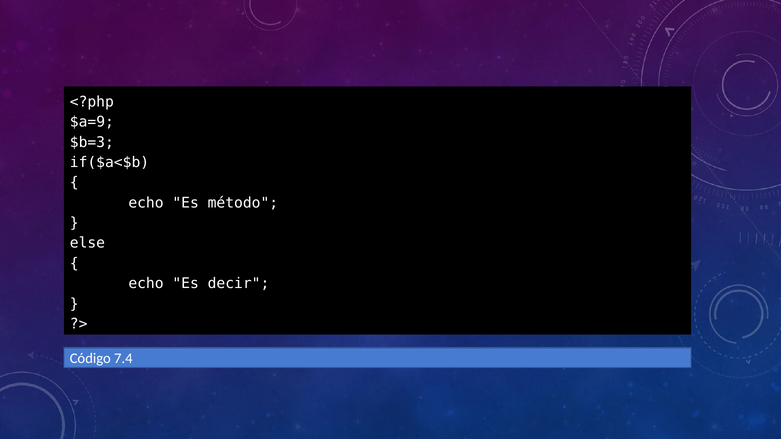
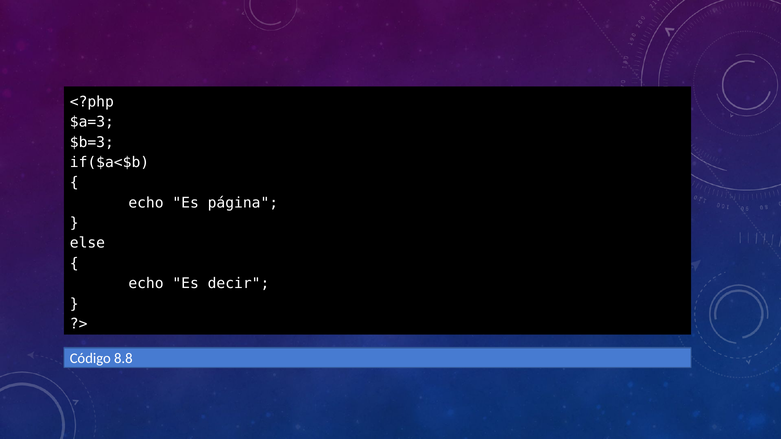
$a=9: $a=9 -> $a=3 (92, 122)
método: método -> página (243, 203)
7.4: 7.4 -> 8.8 (123, 359)
